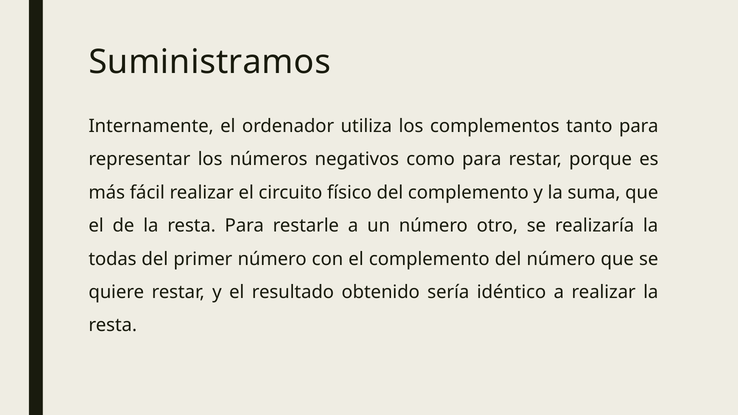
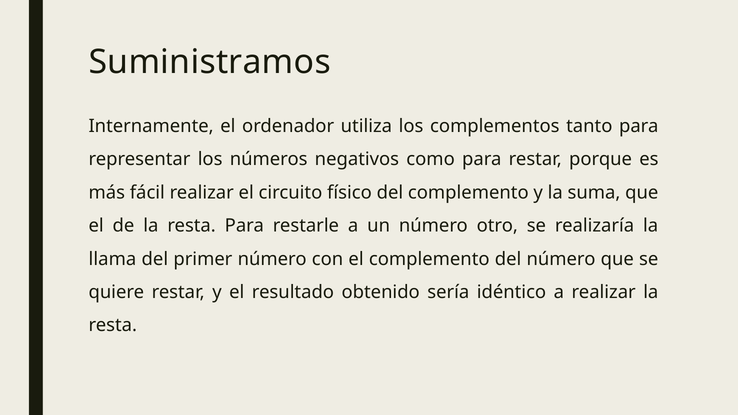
todas: todas -> llama (112, 259)
